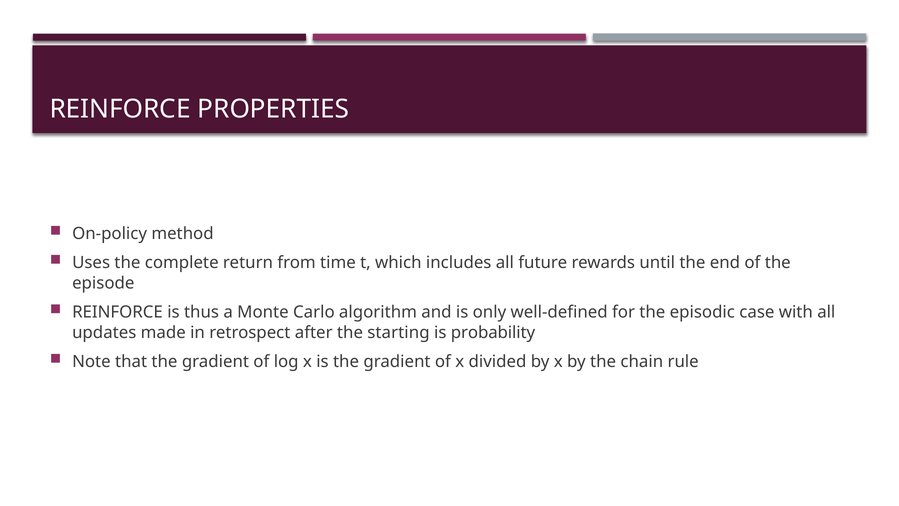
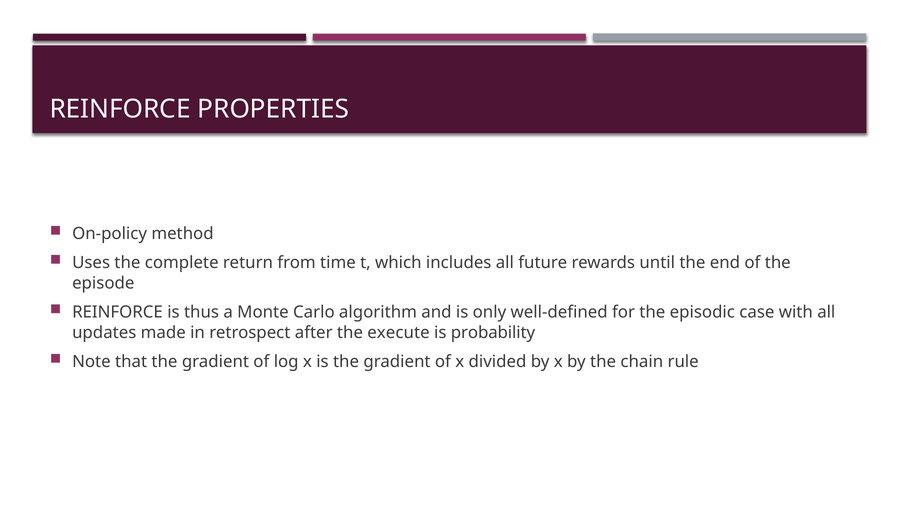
starting: starting -> execute (398, 332)
